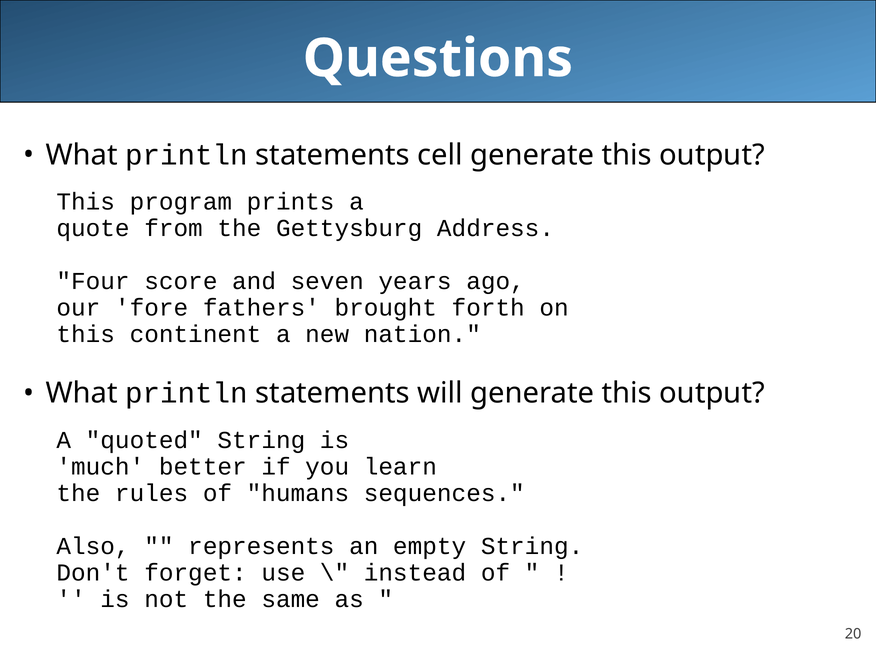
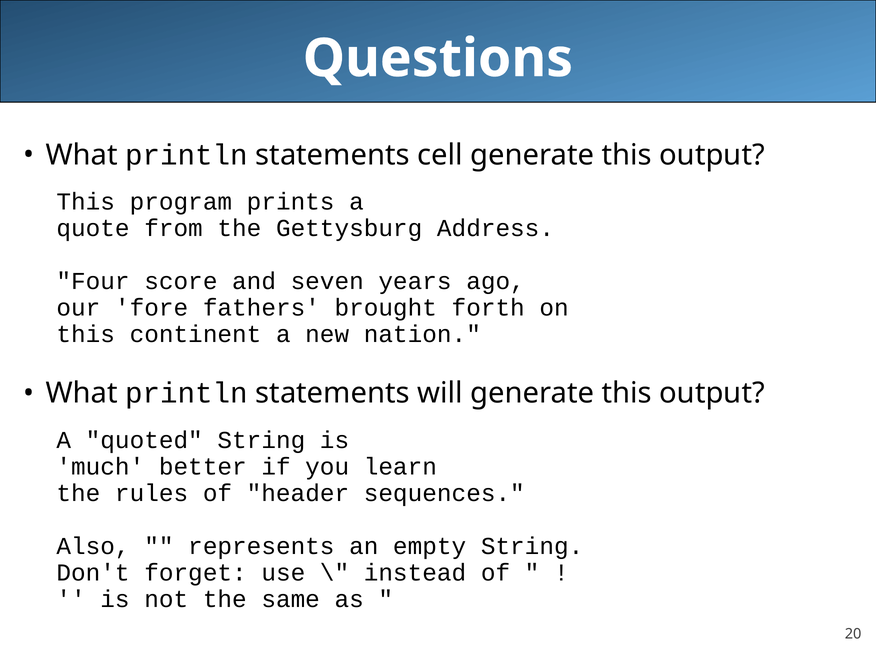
humans: humans -> header (298, 493)
